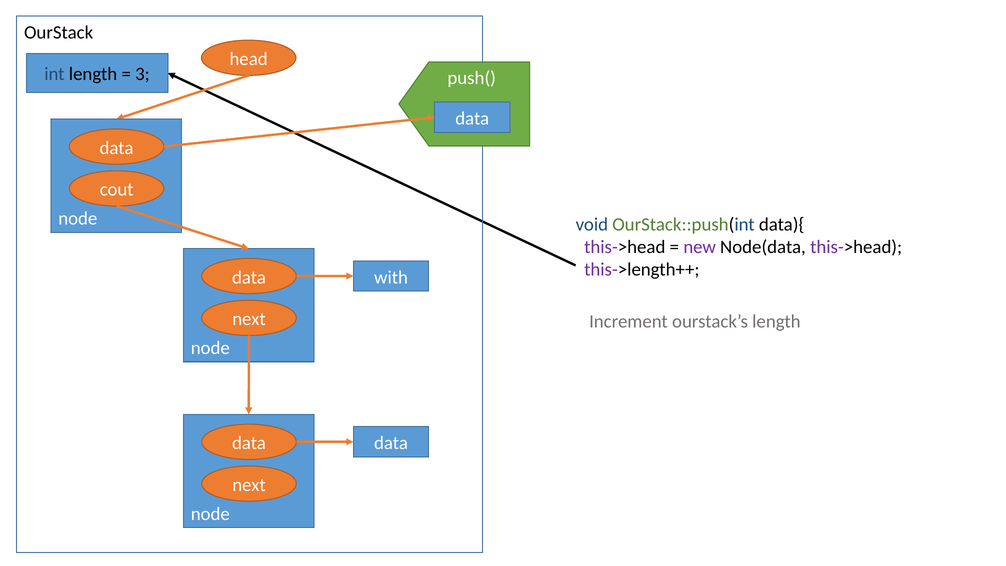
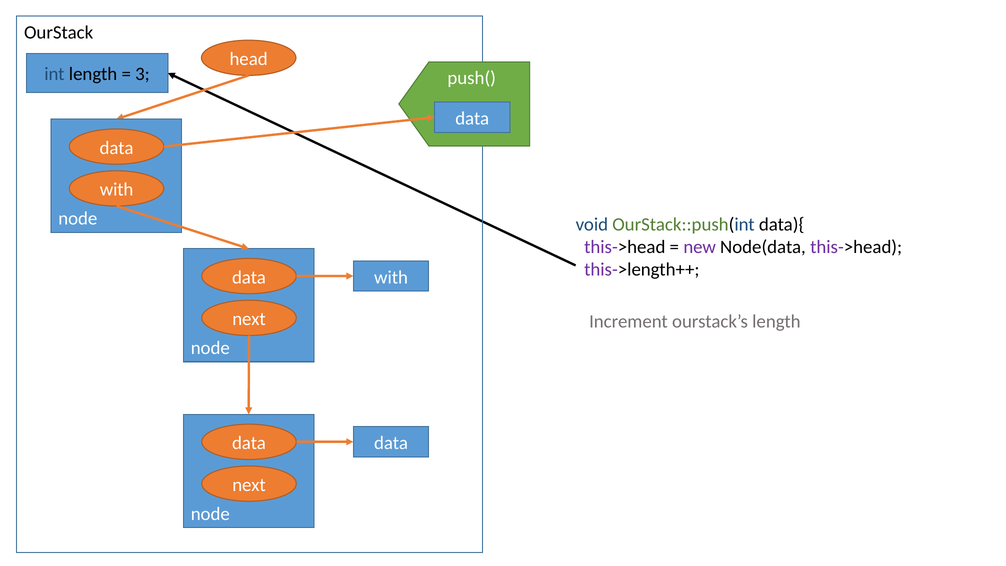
cout: cout -> with (117, 190)
